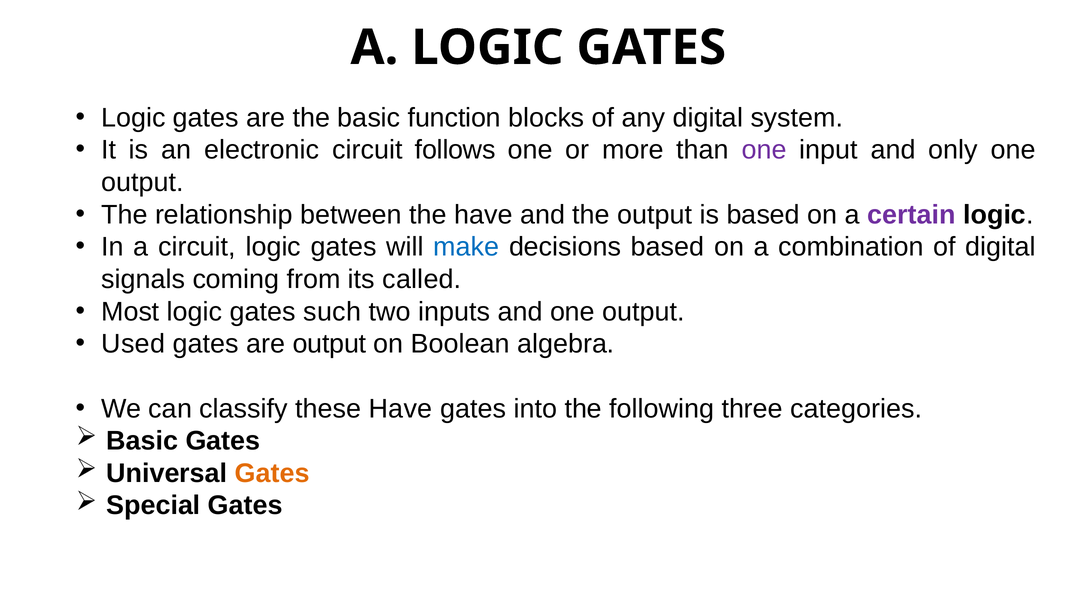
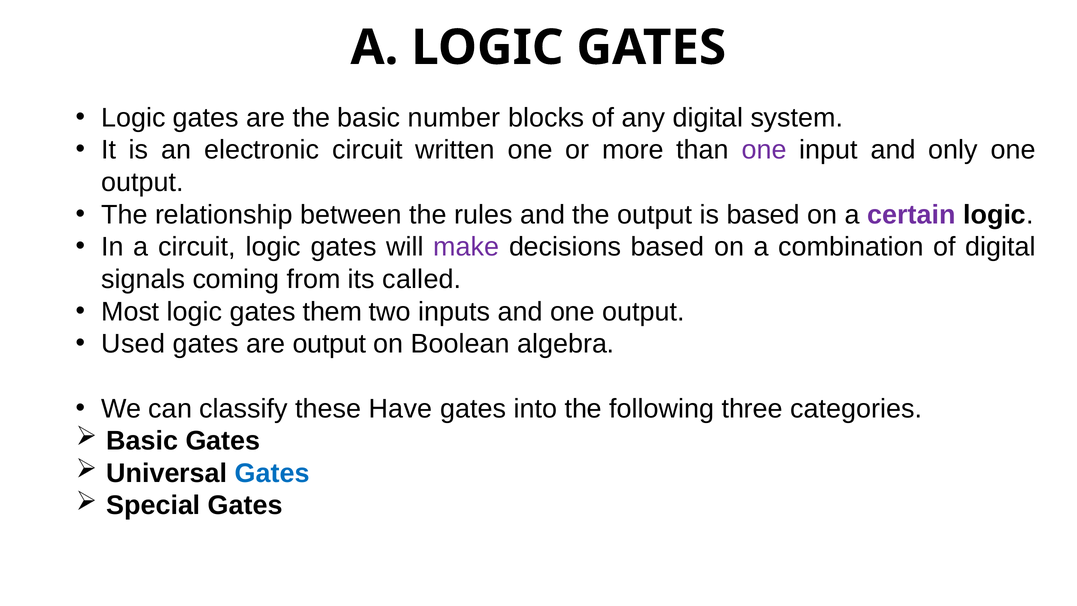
function: function -> number (454, 118)
follows: follows -> written (455, 150)
the have: have -> rules (483, 215)
make colour: blue -> purple (466, 247)
such: such -> them (332, 312)
Gates colour: orange -> blue (272, 473)
